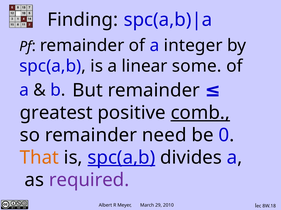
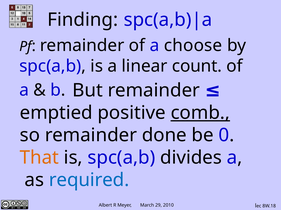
integer: integer -> choose (193, 46)
some: some -> count (197, 66)
greatest: greatest -> emptied (56, 113)
need: need -> done (164, 136)
spc(a,b underline: present -> none (121, 158)
required colour: purple -> blue (89, 181)
